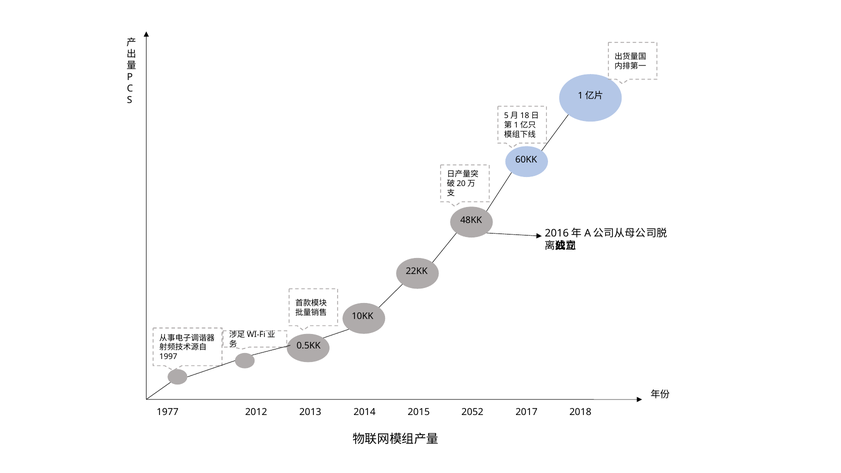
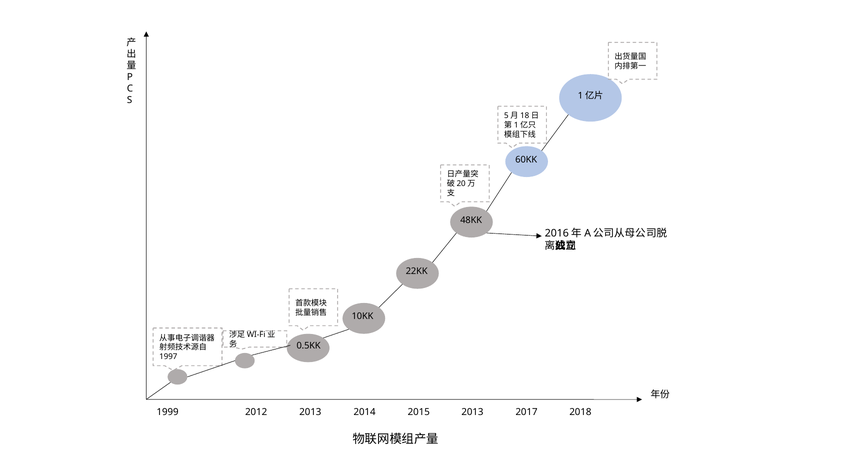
1977: 1977 -> 1999 (168, 412)
2015 2052: 2052 -> 2013 (472, 412)
